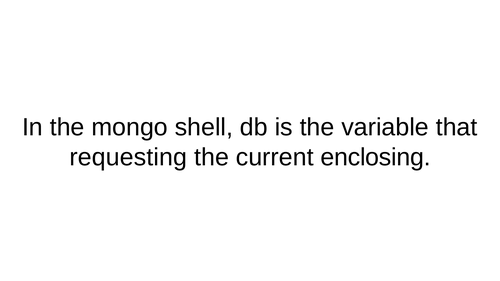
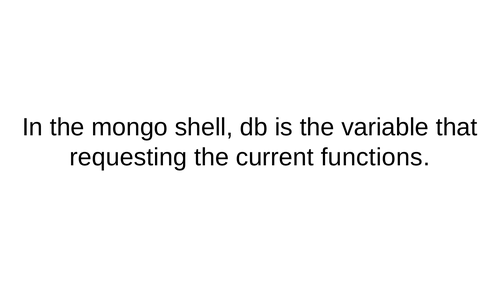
enclosing: enclosing -> functions (375, 157)
